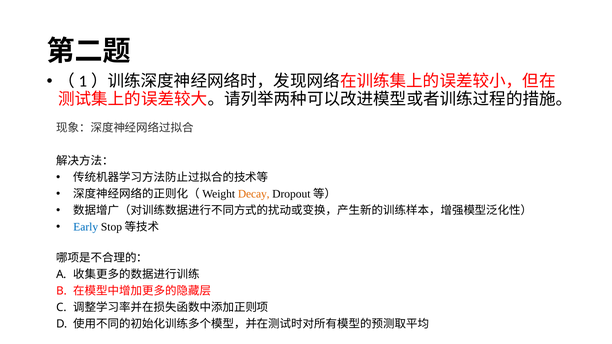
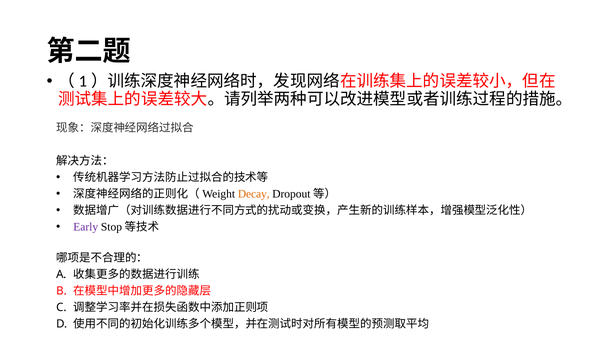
Early colour: blue -> purple (86, 227)
